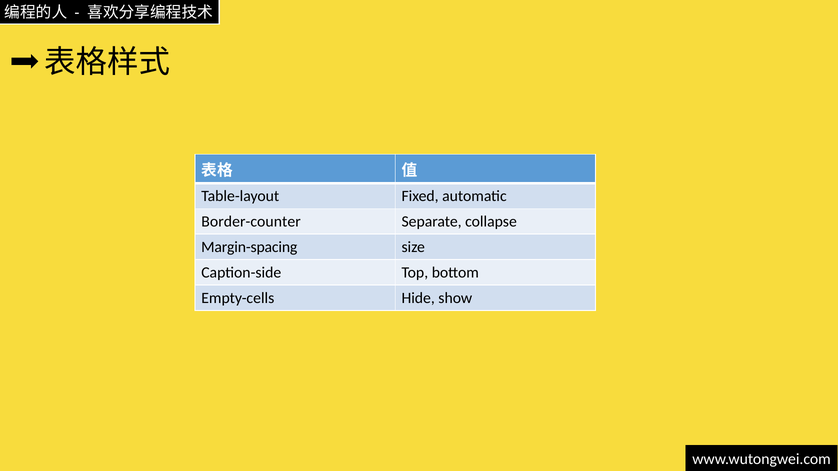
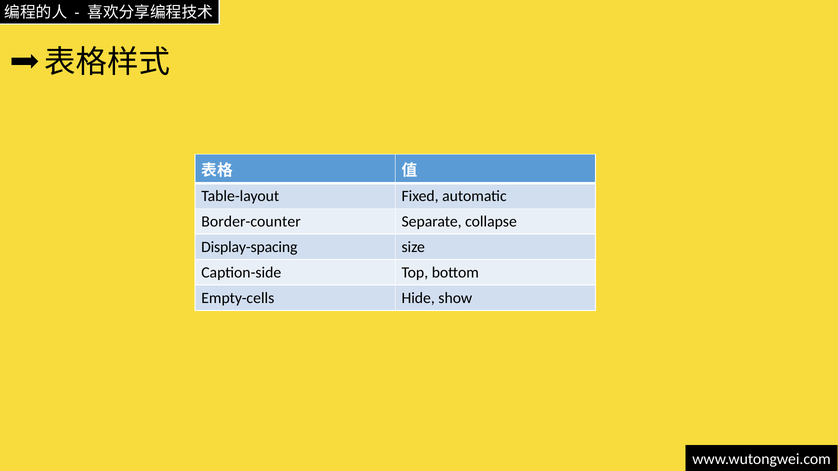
Margin-spacing: Margin-spacing -> Display-spacing (249, 247)
